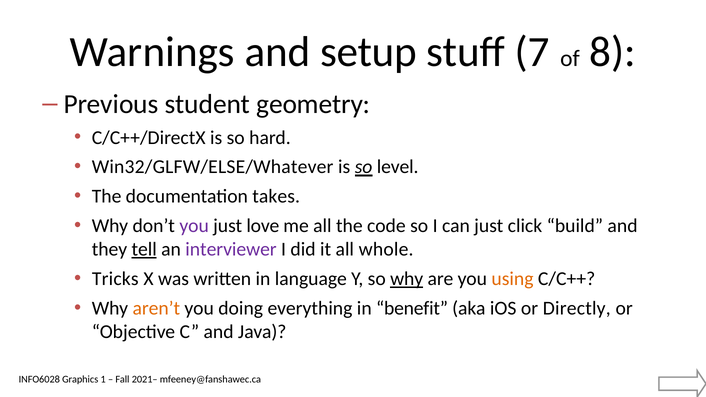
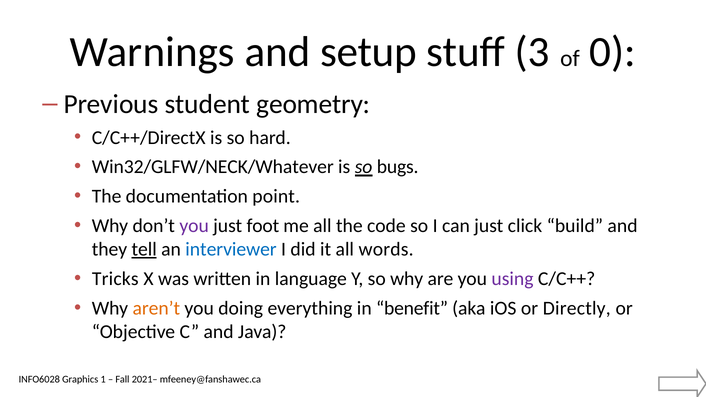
7: 7 -> 3 (532, 52)
8: 8 -> 0 (613, 52)
Win32/GLFW/ELSE/Whatever: Win32/GLFW/ELSE/Whatever -> Win32/GLFW/NECK/Whatever (213, 167)
level: level -> bugs (398, 167)
takes: takes -> point (276, 196)
love: love -> foot (263, 226)
interviewer colour: purple -> blue (231, 249)
whole: whole -> words (386, 249)
why underline: present -> none (407, 279)
using colour: orange -> purple (512, 279)
